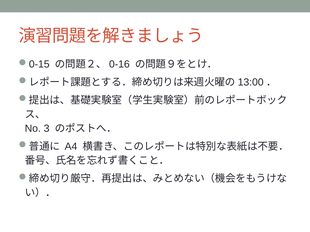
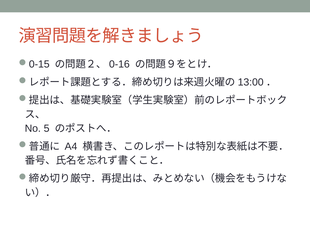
3: 3 -> 5 (47, 129)
